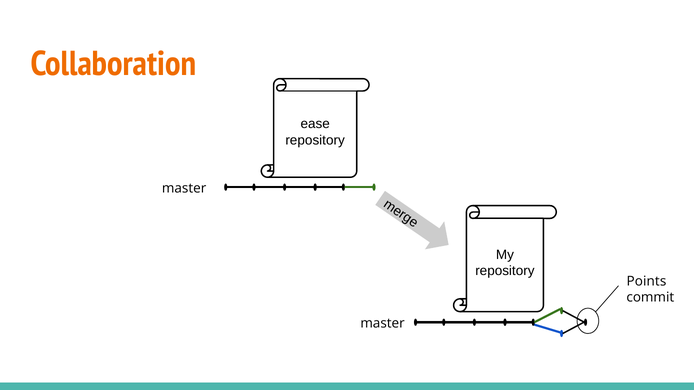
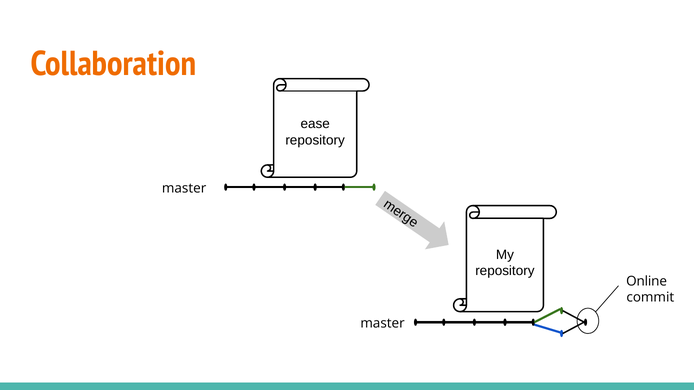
Points: Points -> Online (647, 281)
